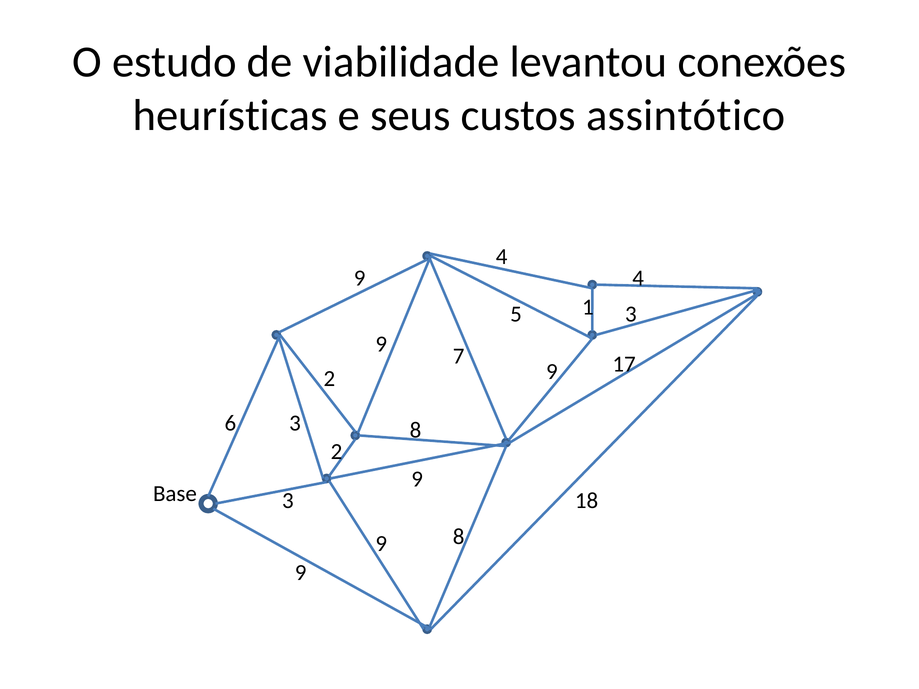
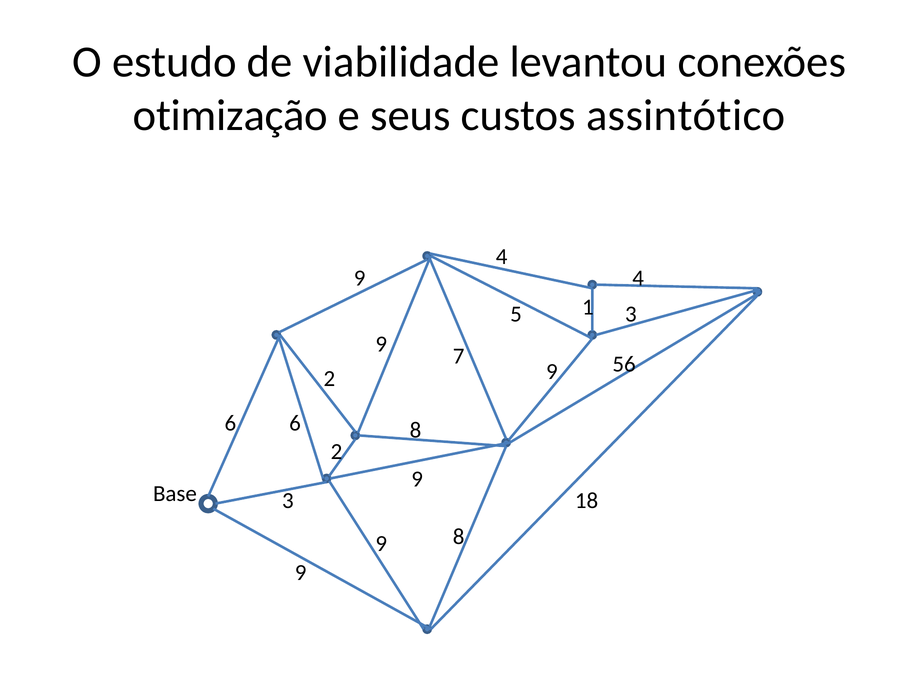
heurísticas: heurísticas -> otimização (230, 116)
17: 17 -> 56 (624, 365)
6 3: 3 -> 6 (295, 423)
